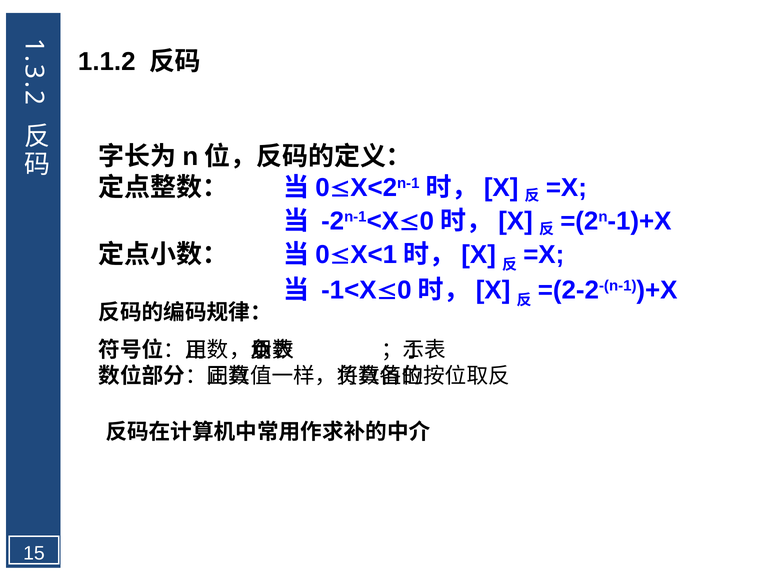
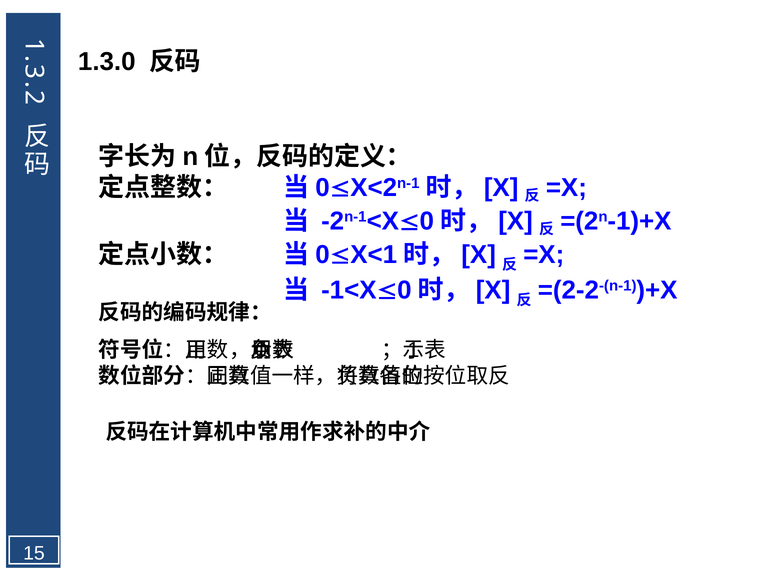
1.1.2: 1.1.2 -> 1.3.0 (107, 62)
